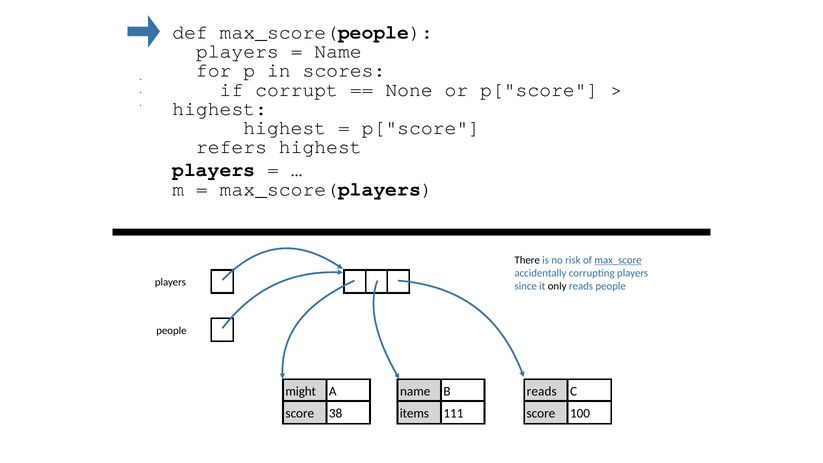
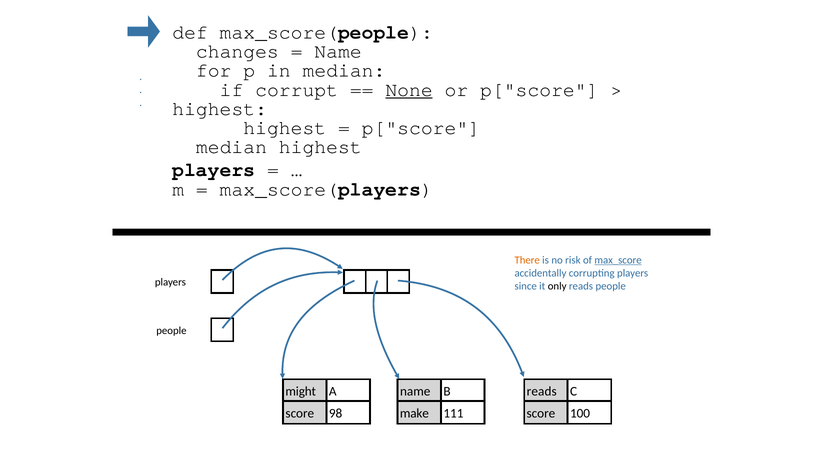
players: players -> changes (237, 51)
in scores: scores -> median (344, 70)
None underline: none -> present (409, 89)
refers: refers -> median (231, 147)
There colour: black -> orange (527, 260)
38: 38 -> 98 (336, 413)
items: items -> make (414, 413)
